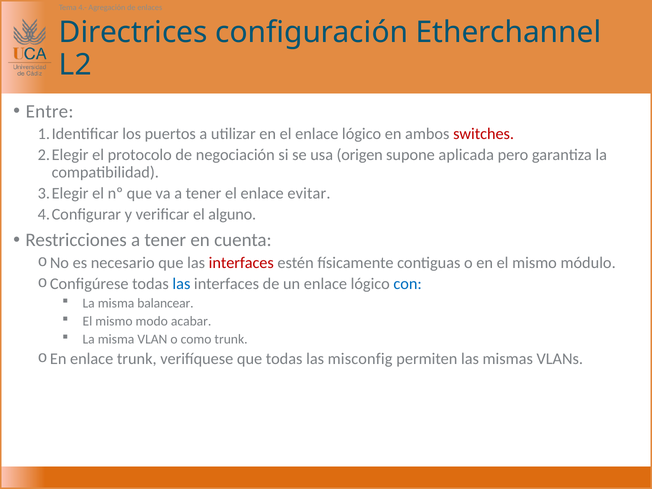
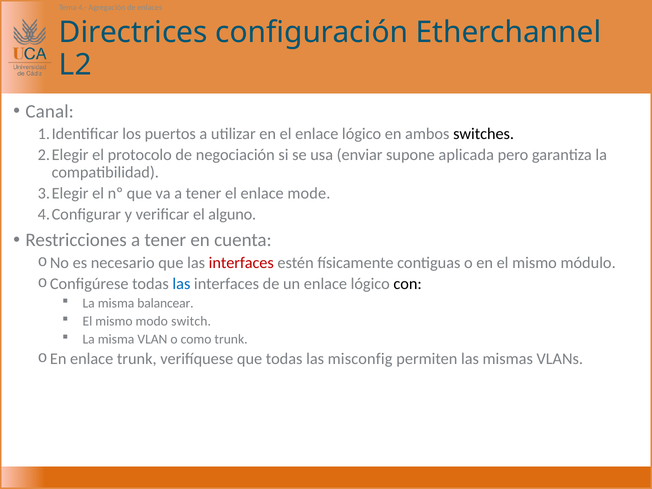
Entre: Entre -> Canal (50, 111)
switches colour: red -> black (484, 134)
origen: origen -> enviar (360, 155)
evitar: evitar -> mode (309, 193)
con colour: blue -> black (408, 284)
acabar: acabar -> switch (191, 321)
